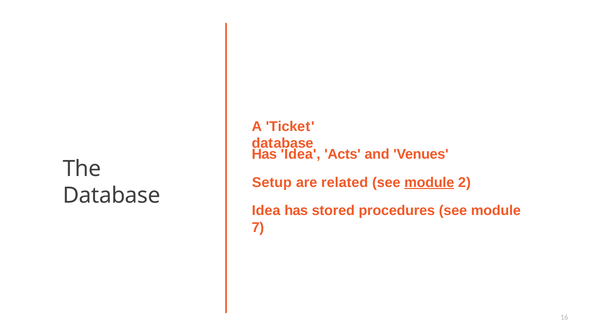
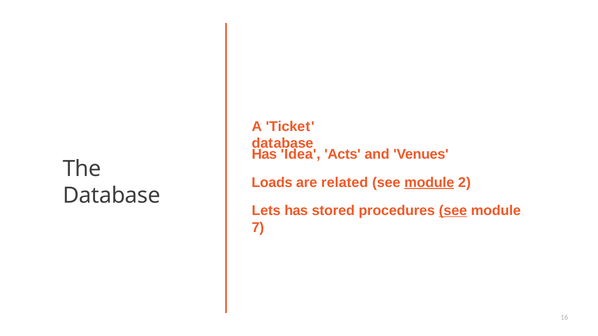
Setup: Setup -> Loads (272, 183)
Idea: Idea -> Lets (266, 211)
see underline: none -> present (453, 211)
